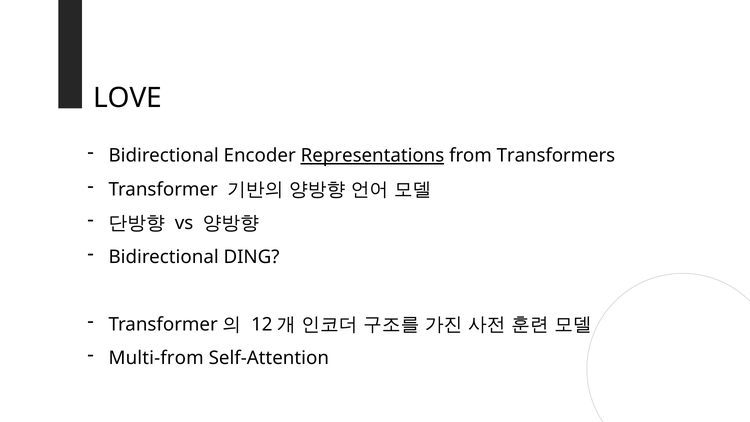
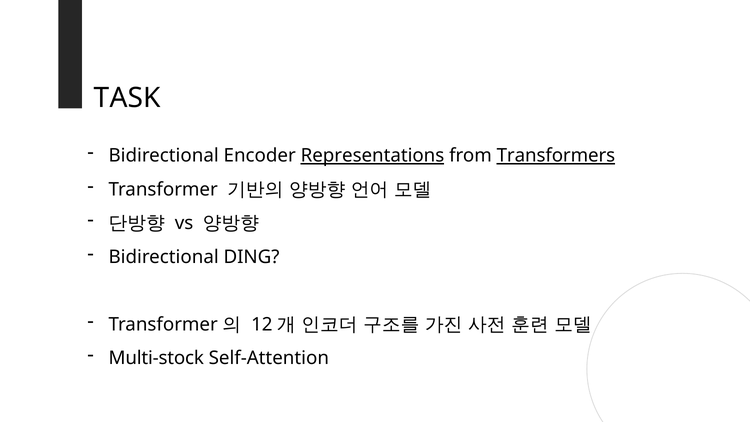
LOVE: LOVE -> TASK (127, 98)
Transformers underline: none -> present (556, 156)
Multi-from: Multi-from -> Multi-stock (156, 358)
